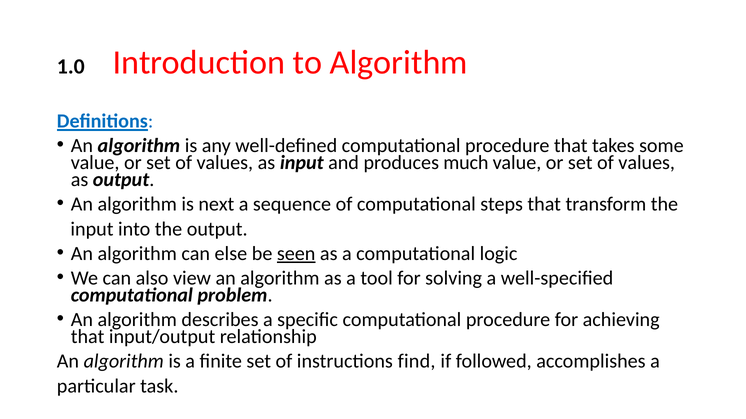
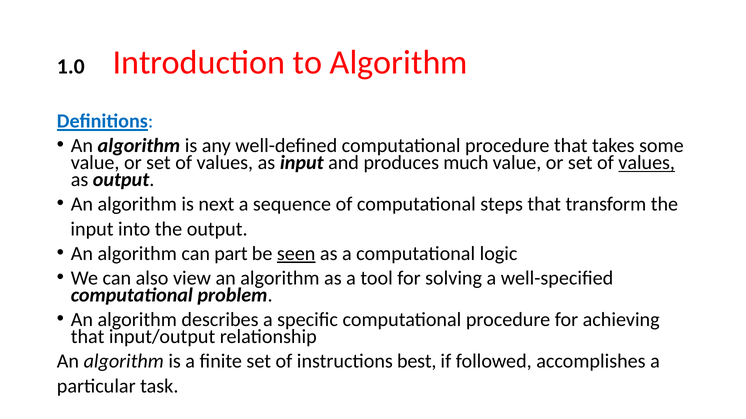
values underline: none -> present (647, 163)
else: else -> part (231, 254)
find: find -> best (417, 362)
